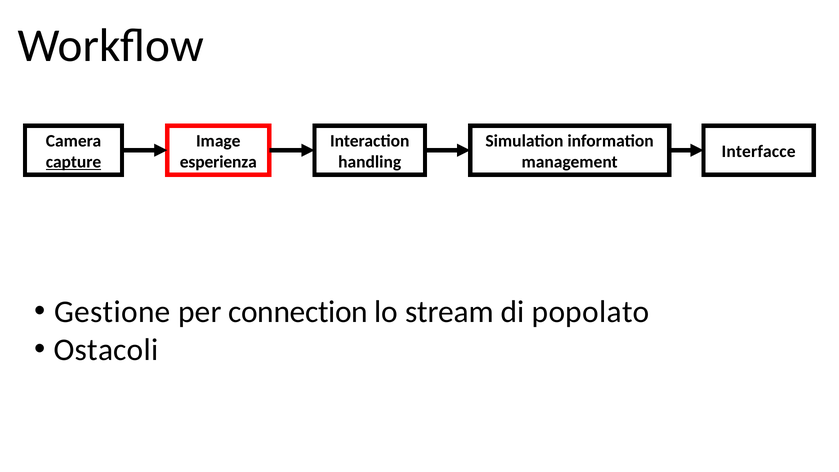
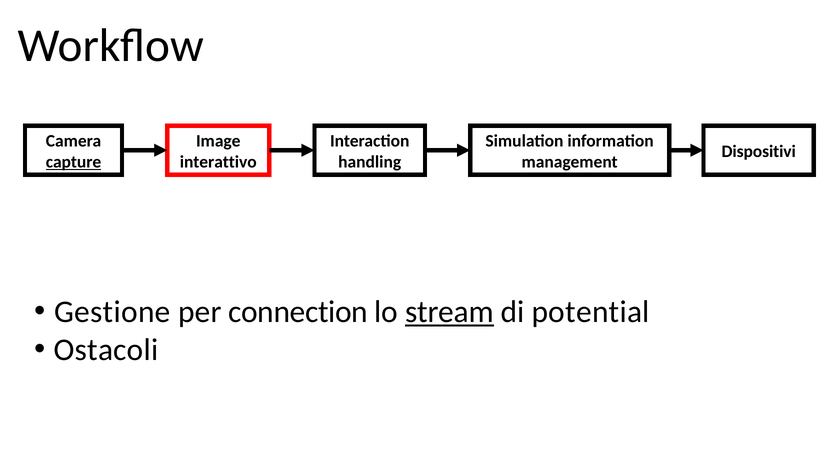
Interfacce: Interfacce -> Dispositivi (759, 151)
esperienza: esperienza -> interattivo (218, 162)
stream underline: none -> present (450, 312)
popolato: popolato -> potential (591, 312)
